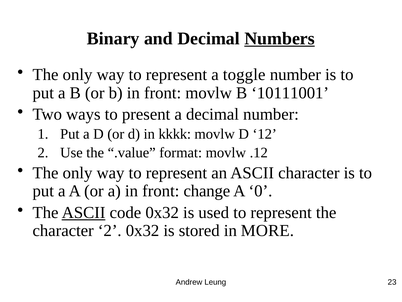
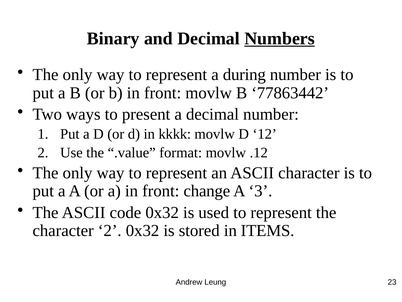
toggle: toggle -> during (244, 75)
10111001: 10111001 -> 77863442 (290, 93)
0: 0 -> 3 (261, 191)
ASCII underline: present -> none (84, 212)
MORE: MORE -> ITEMS (268, 230)
